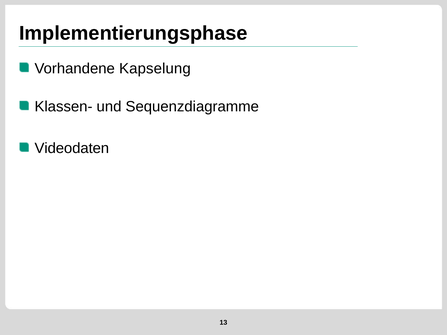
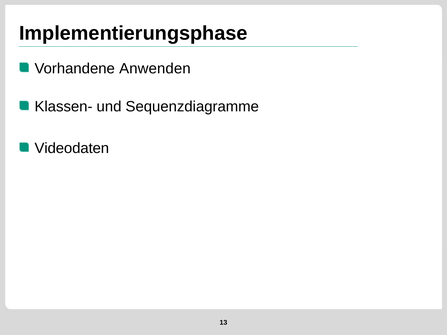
Kapselung: Kapselung -> Anwenden (155, 69)
